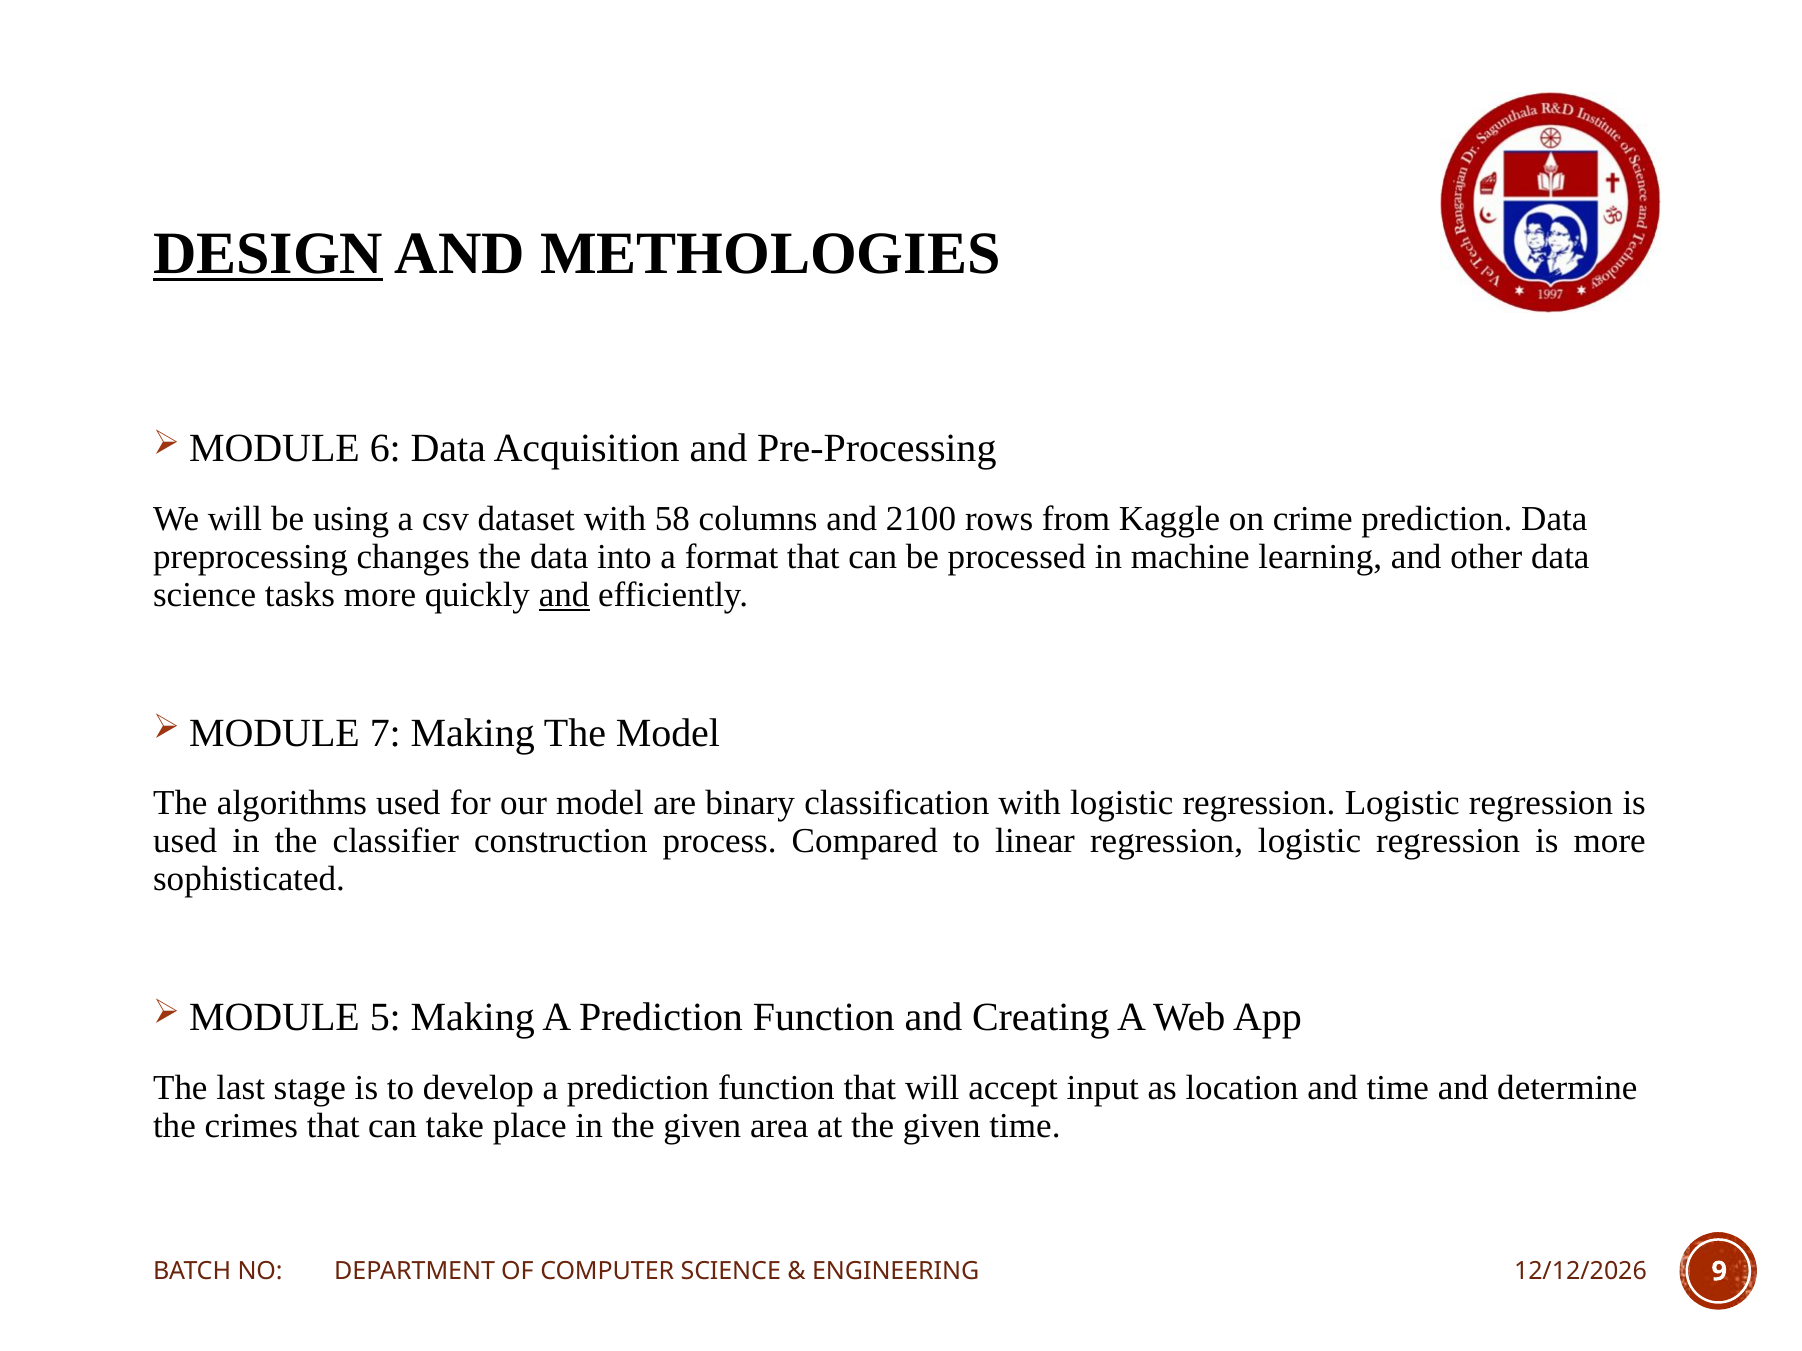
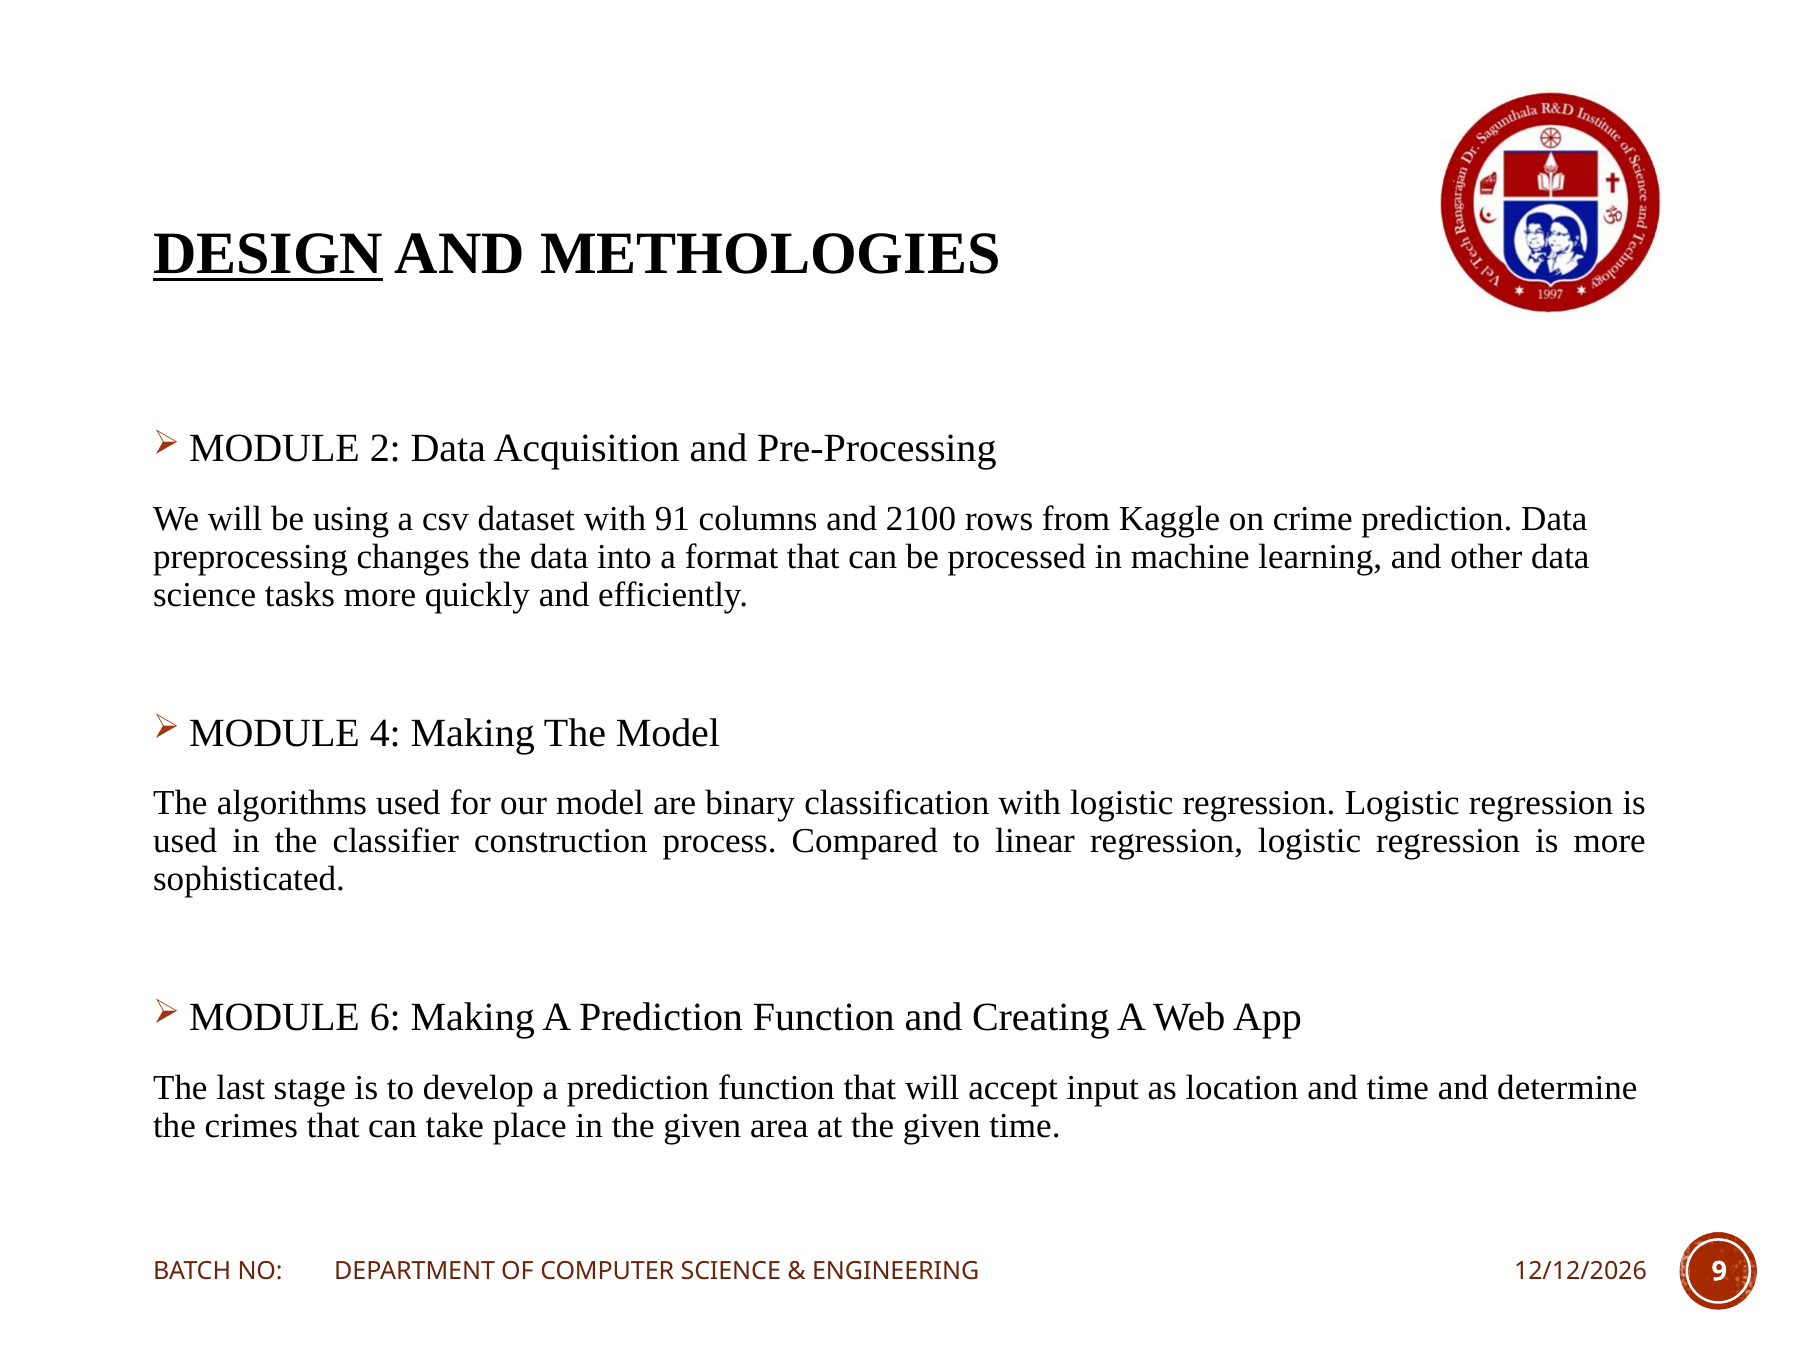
6: 6 -> 2 (385, 448)
58: 58 -> 91 (672, 519)
and underline: present -> none (564, 595)
7: 7 -> 4 (385, 733)
5: 5 -> 6 (385, 1018)
